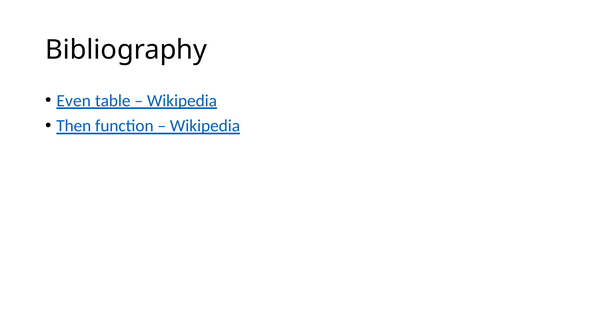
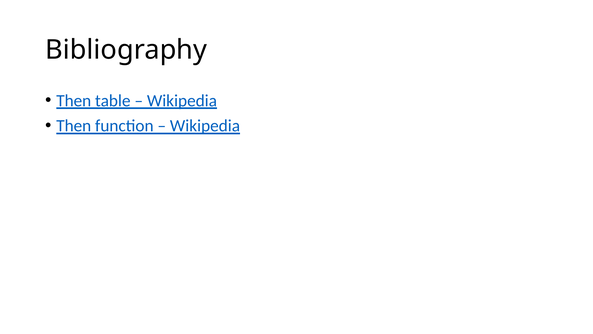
Even: Even -> Then (74, 101)
